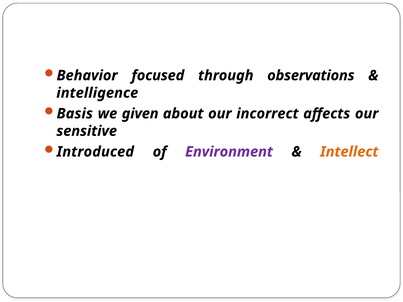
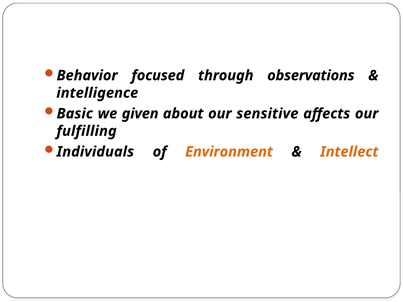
Basis: Basis -> Basic (75, 114)
incorrect: incorrect -> sensitive (267, 114)
sensitive: sensitive -> fulfilling (87, 131)
Introduced: Introduced -> Individuals (95, 152)
Environment colour: purple -> orange (229, 152)
